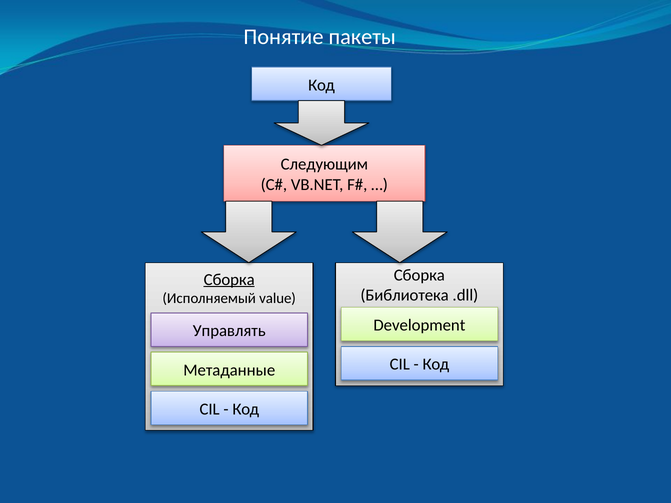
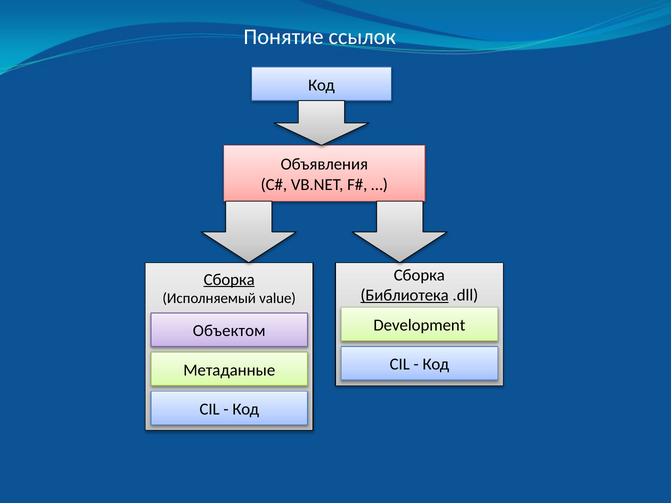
пакеты: пакеты -> ссылок (362, 37)
Следующим: Следующим -> Объявления (324, 164)
Библиотека underline: none -> present (405, 295)
Управлять: Управлять -> Объектом (229, 331)
